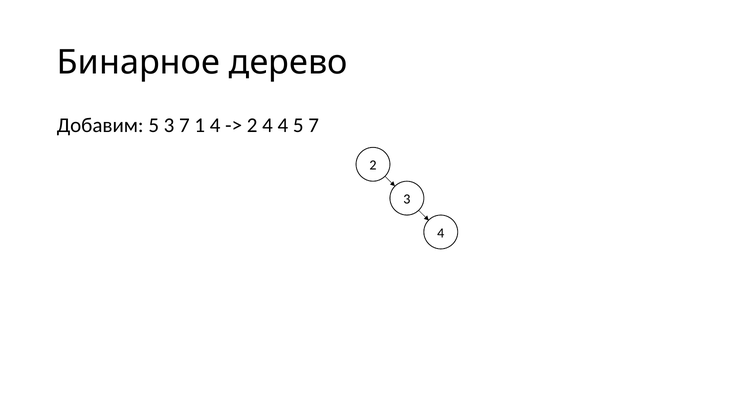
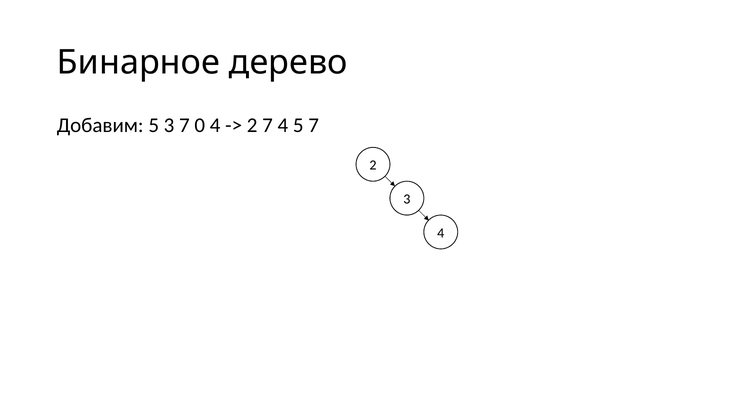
1: 1 -> 0 (200, 126)
2 4: 4 -> 7 (268, 126)
